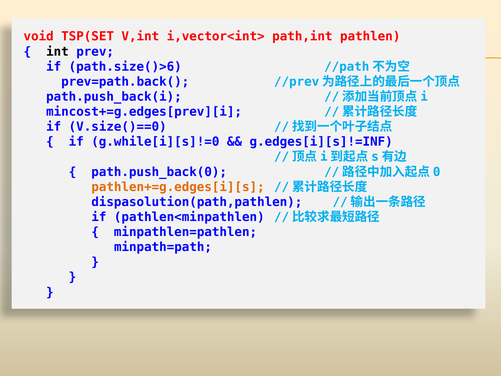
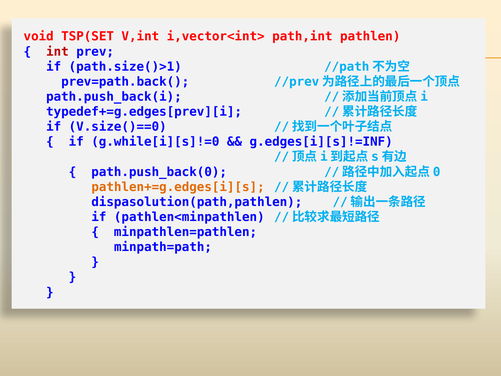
int colour: black -> red (57, 52)
path.size()>6: path.size()>6 -> path.size()>1 (125, 67)
mincost+=g.edges[prev][i: mincost+=g.edges[prev][i -> typedef+=g.edges[prev][i (144, 112)
